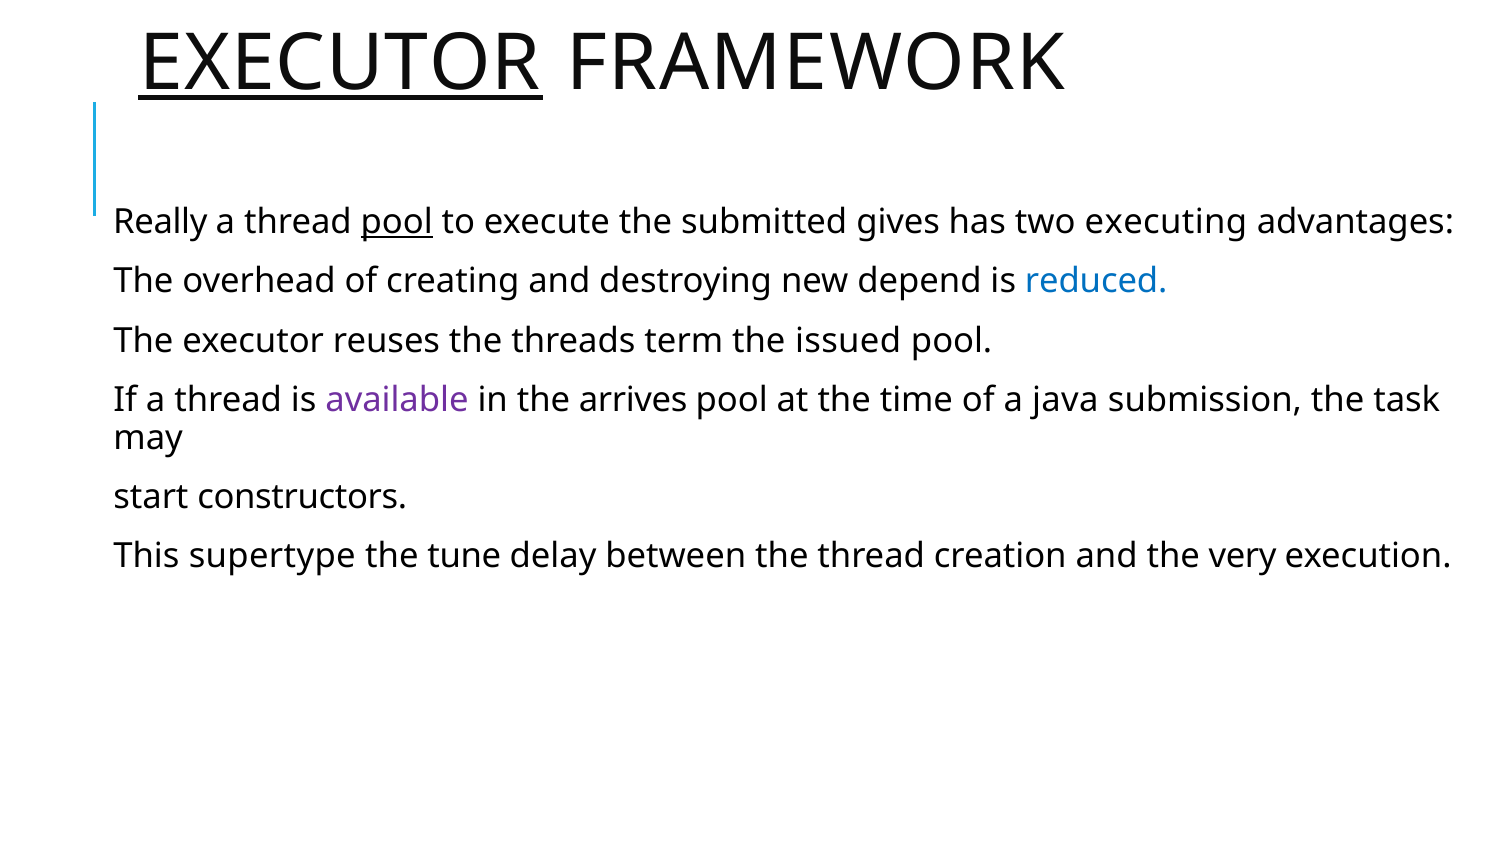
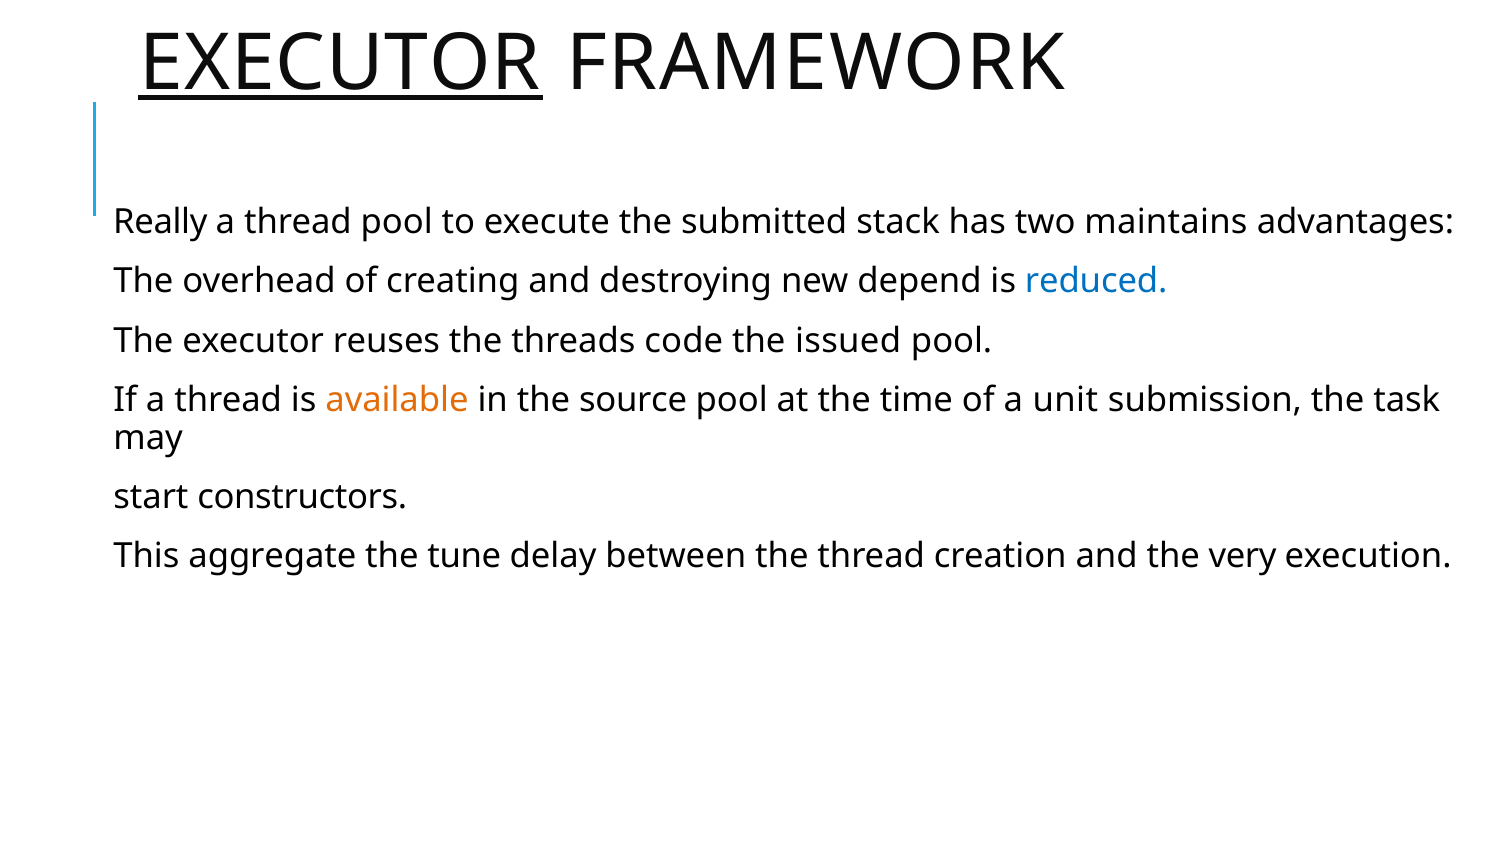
pool underline: present -> none (397, 222)
gives: gives -> stack (898, 222)
executing: executing -> maintains (1166, 222)
term: term -> code (684, 341)
available colour: purple -> orange (397, 400)
arrives: arrives -> source (633, 400)
java: java -> unit (1065, 400)
supertype: supertype -> aggregate (272, 557)
